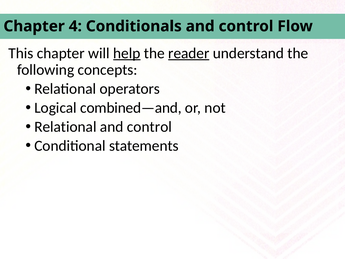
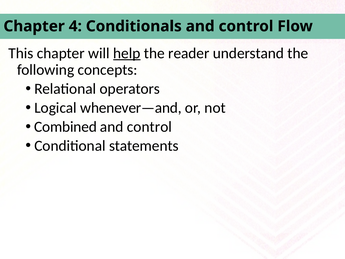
reader underline: present -> none (189, 53)
combined—and: combined—and -> whenever—and (131, 108)
Relational: Relational -> Combined (65, 127)
